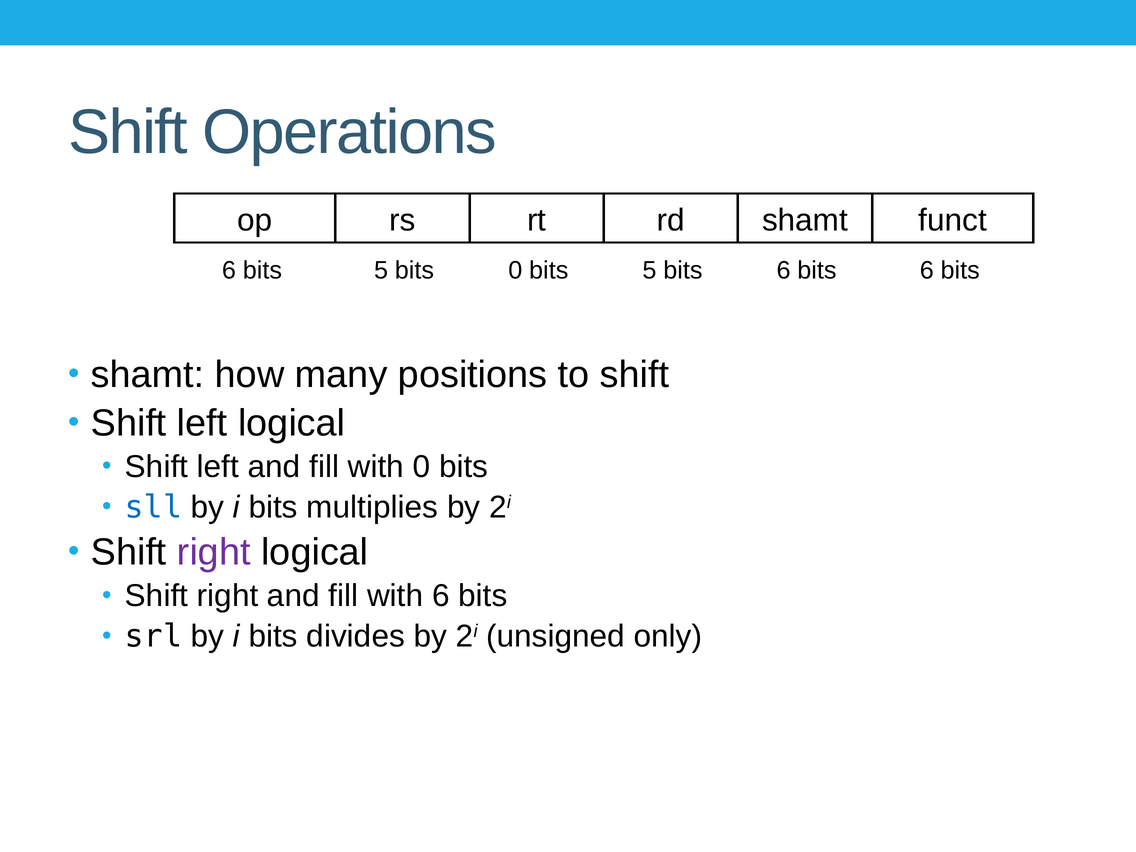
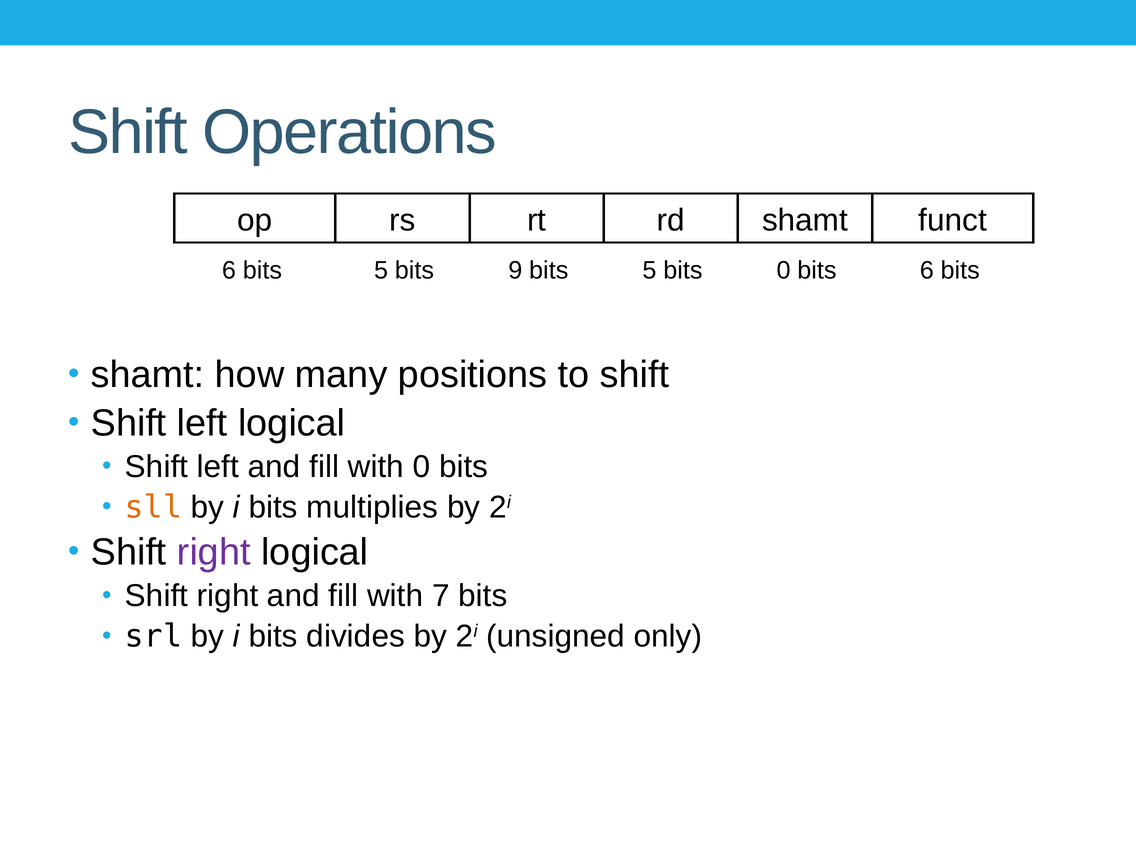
bits 0: 0 -> 9 (515, 270)
5 bits 6: 6 -> 0 (784, 270)
sll colour: blue -> orange (153, 507)
with 6: 6 -> 7 (441, 596)
